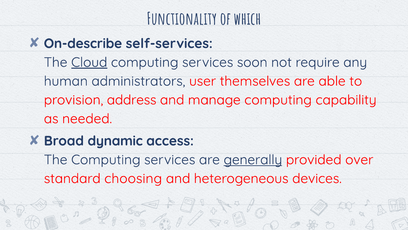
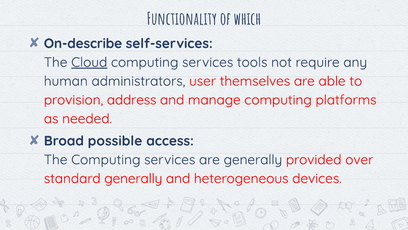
soon: soon -> tools (252, 62)
capability: capability -> platforms (346, 100)
dynamic: dynamic -> possible (115, 141)
generally underline: present -> none (253, 159)
standard choosing: choosing -> generally (133, 178)
